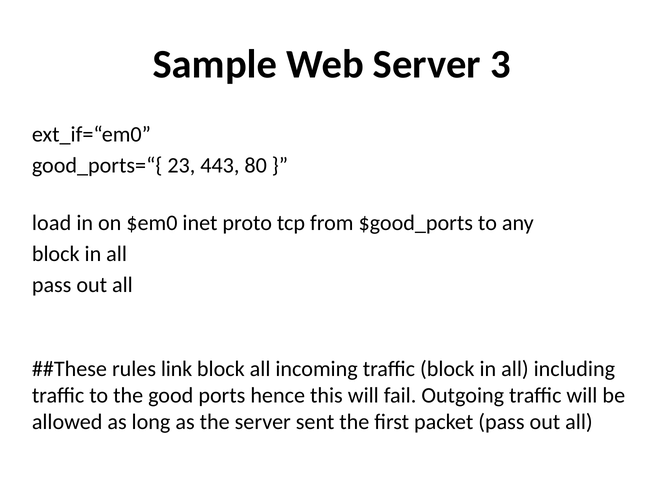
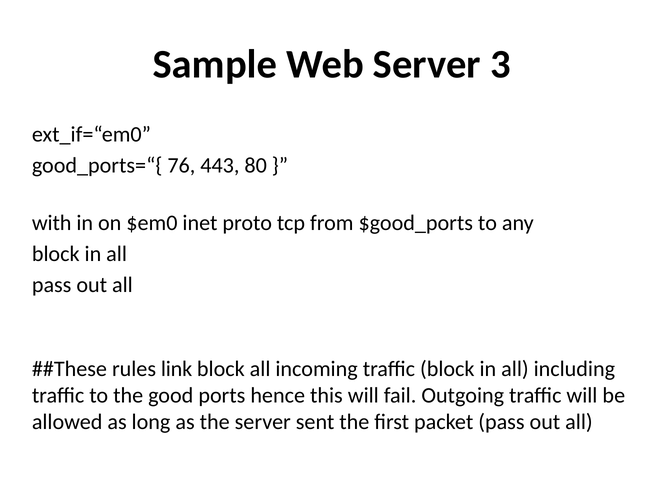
23: 23 -> 76 (181, 165)
load: load -> with (52, 223)
